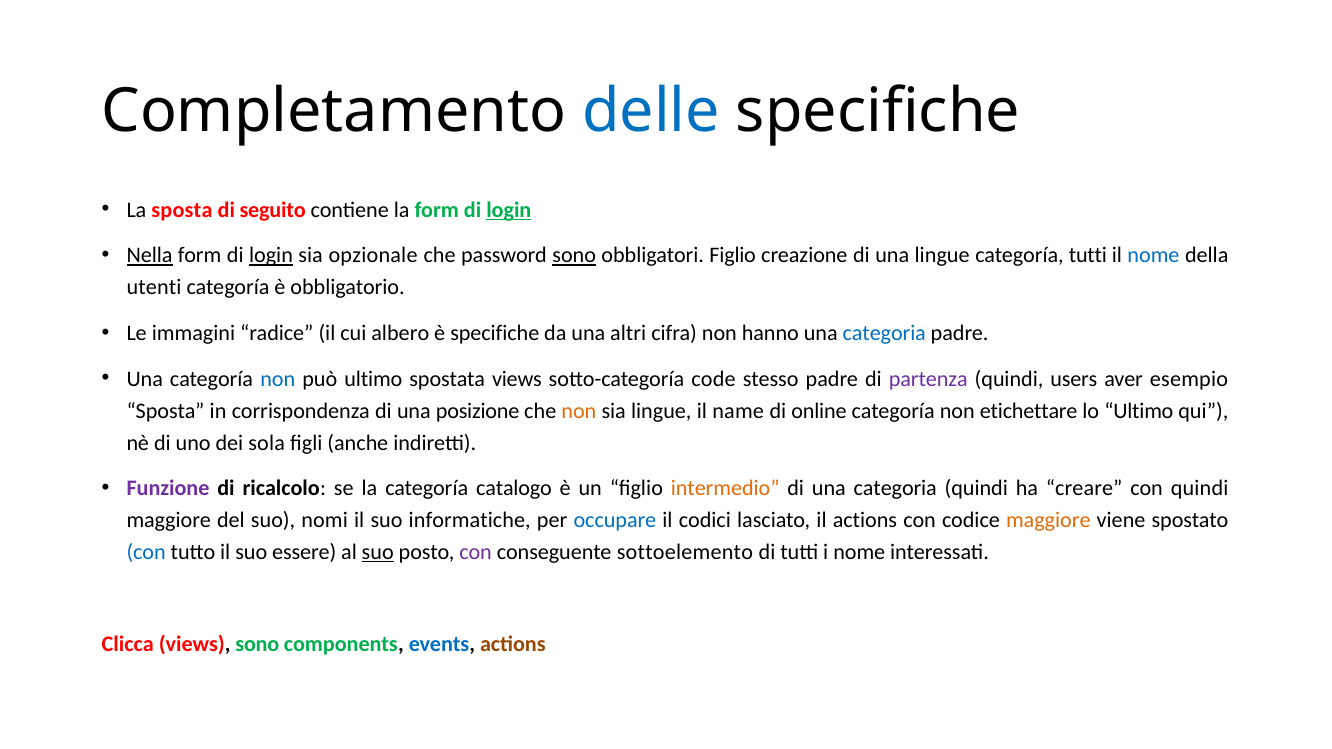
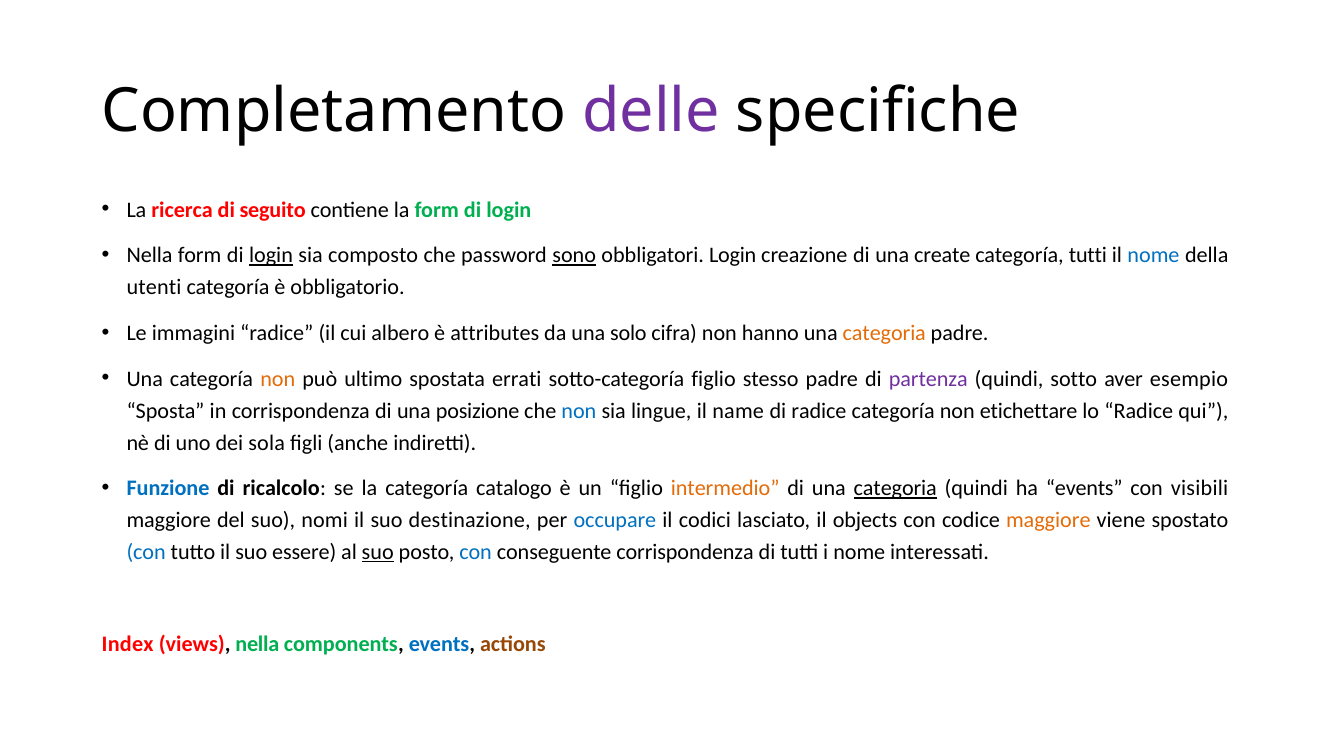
delle colour: blue -> purple (651, 112)
La sposta: sposta -> ricerca (182, 210)
login underline: present -> none (509, 210)
Nella underline: present -> none (150, 256)
opzionale: opzionale -> composto (373, 256)
obbligatori Figlio: Figlio -> Login (733, 256)
una lingue: lingue -> create (942, 256)
è specifiche: specifiche -> attributes (495, 333)
altri: altri -> solo (628, 333)
categoria colour: blue -> orange (884, 333)
non colour: blue -> orange (278, 379)
spostata views: views -> errati (517, 379)
sotto-categoría code: code -> figlio (714, 379)
users: users -> sotto (1074, 379)
non colour: orange -> blue (579, 411)
di online: online -> radice (819, 411)
lo Ultimo: Ultimo -> Radice (1139, 411)
Funzione colour: purple -> blue (168, 489)
categoria underline: none -> present (895, 489)
ha creare: creare -> events (1084, 489)
con quindi: quindi -> visibili (1200, 489)
informatiche: informatiche -> destinazione (470, 521)
il actions: actions -> objects (865, 521)
con colour: purple -> blue (476, 552)
conseguente sottoelemento: sottoelemento -> corrispondenza (685, 552)
Clicca: Clicca -> Index (128, 644)
views sono: sono -> nella (257, 644)
